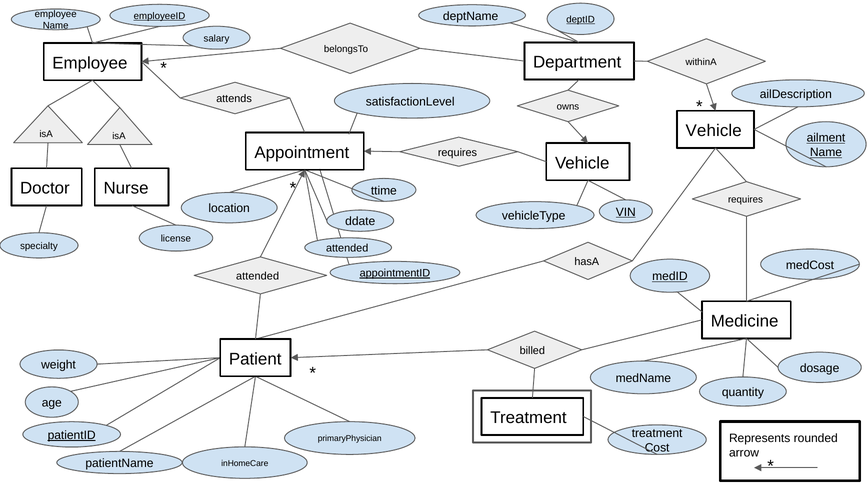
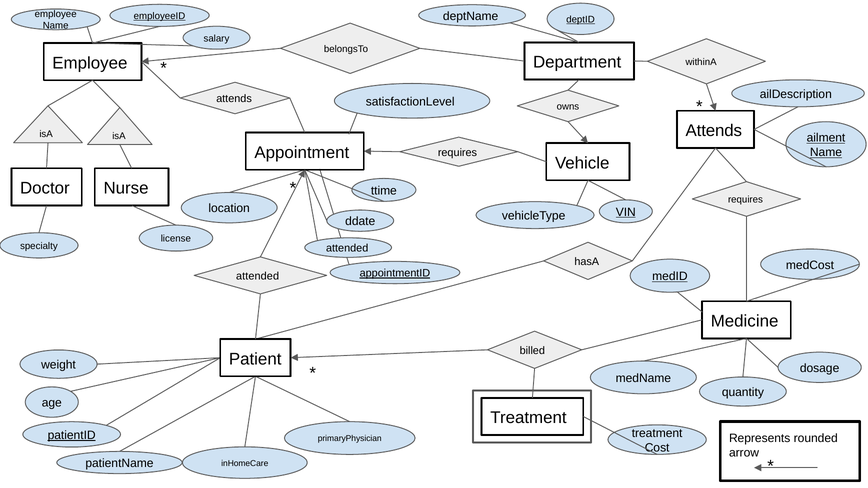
Vehicle: Vehicle -> Attends (714, 131)
